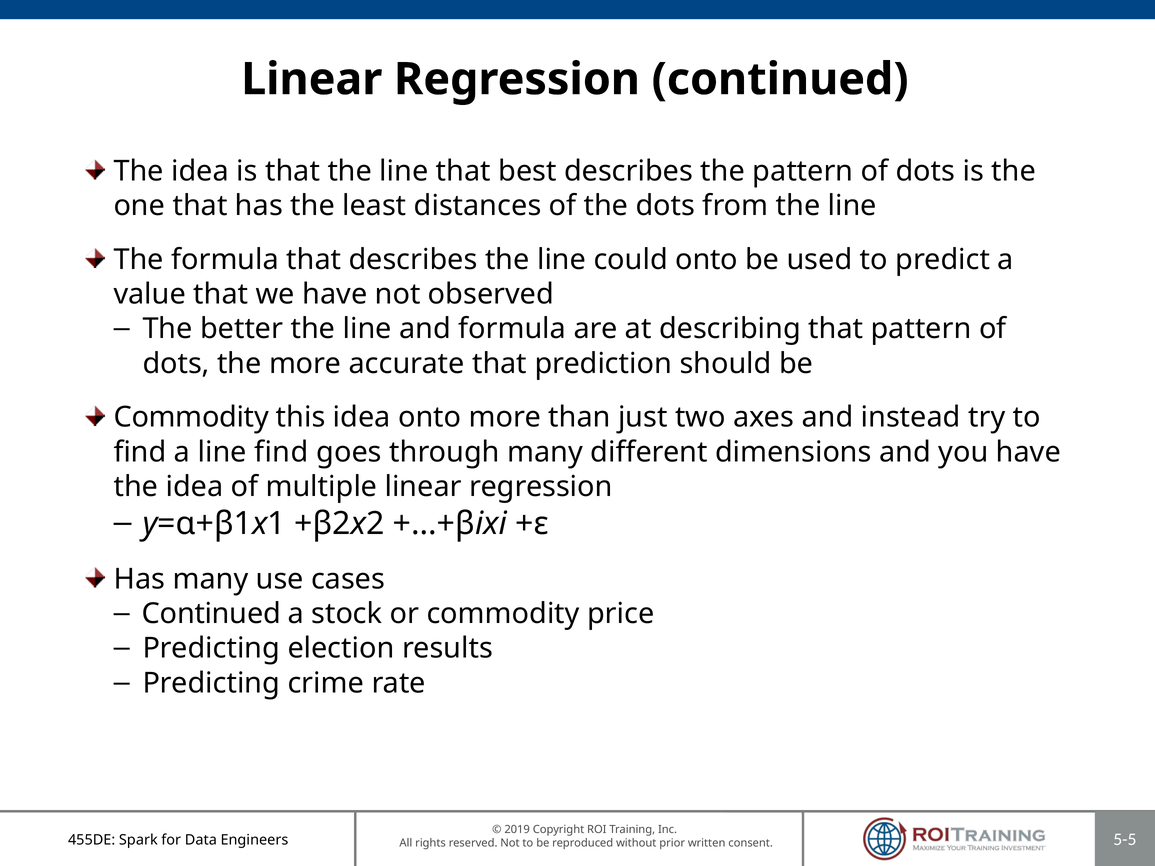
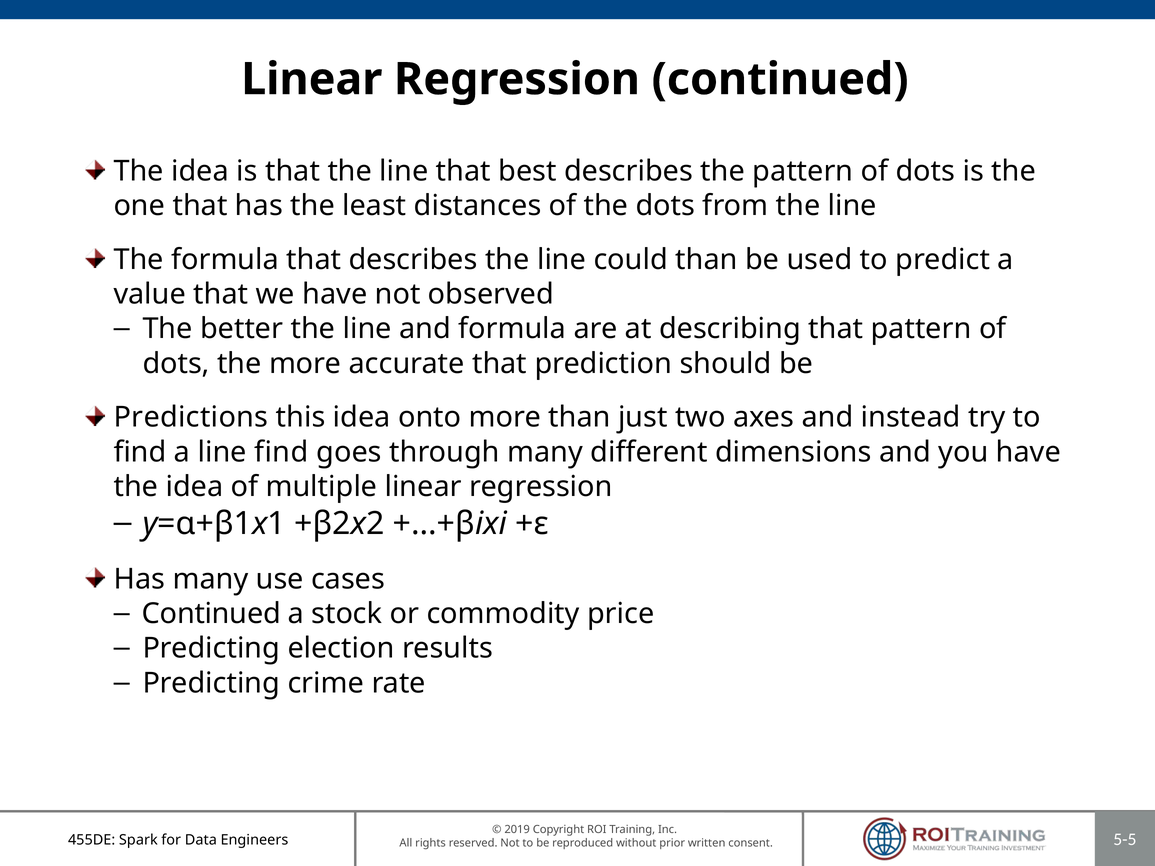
could onto: onto -> than (706, 260)
Commodity: Commodity -> Predictions (191, 418)
